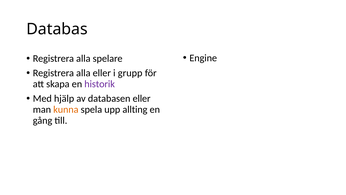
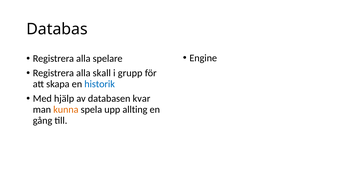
alla eller: eller -> skall (102, 73)
historik colour: purple -> blue (100, 84)
databasen eller: eller -> kvar (142, 98)
